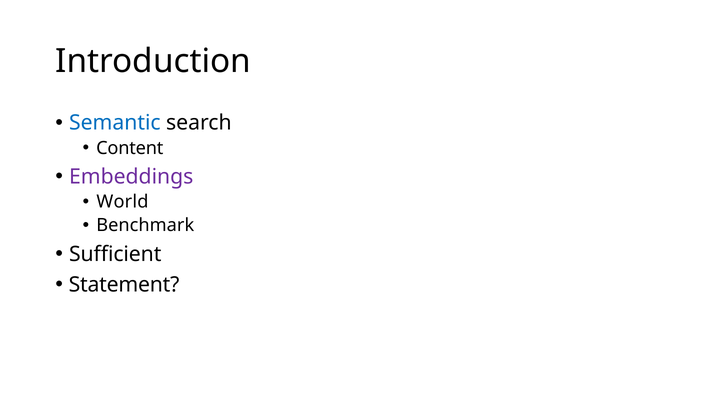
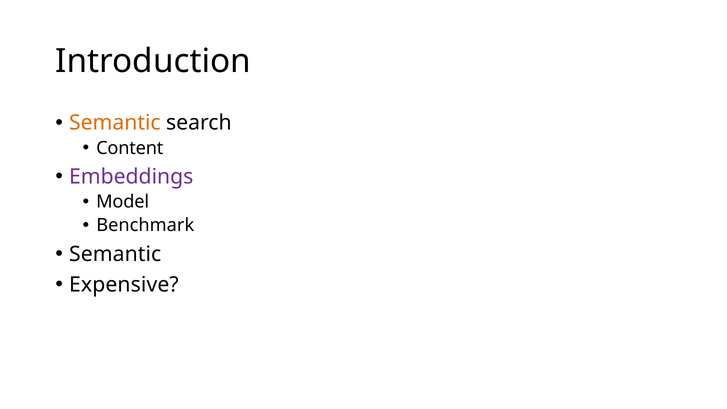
Semantic colour: blue -> orange (115, 123)
World: World -> Model (123, 202)
Sufficient: Sufficient -> Semantic (115, 254)
Statement: Statement -> Expensive (124, 285)
